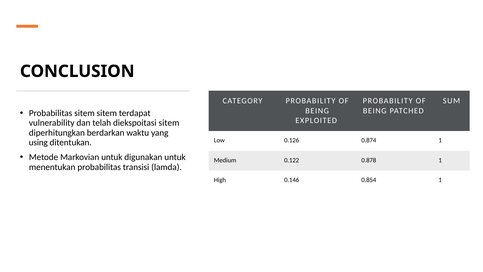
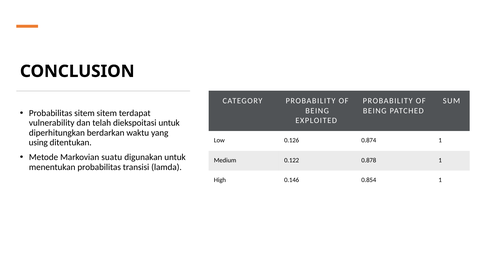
diekspoitasi sitem: sitem -> untuk (169, 123)
Markovian untuk: untuk -> suatu (112, 157)
